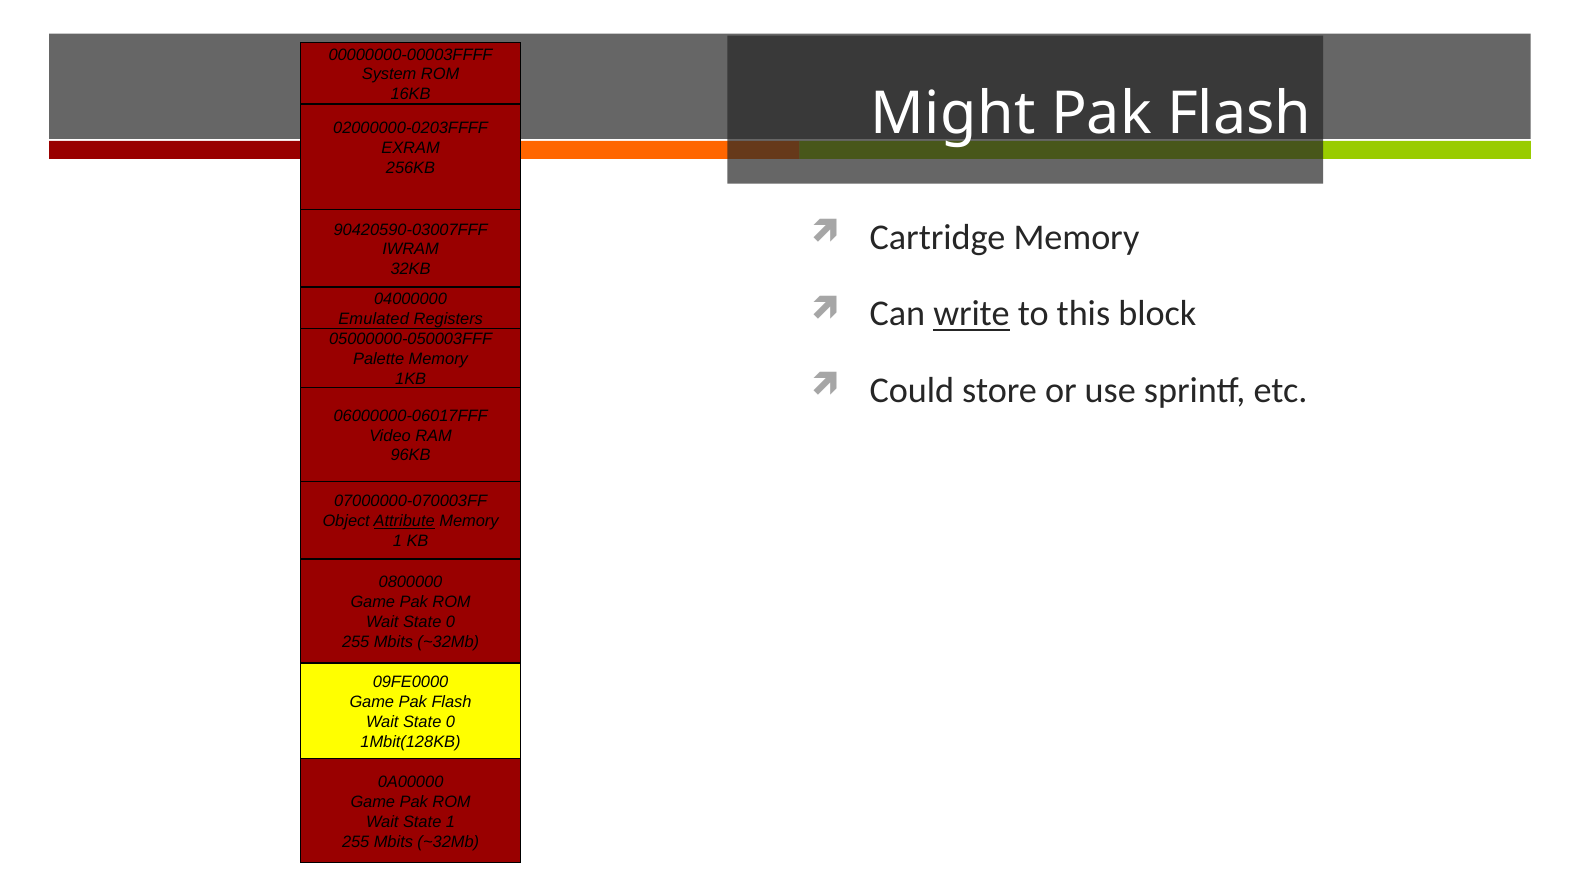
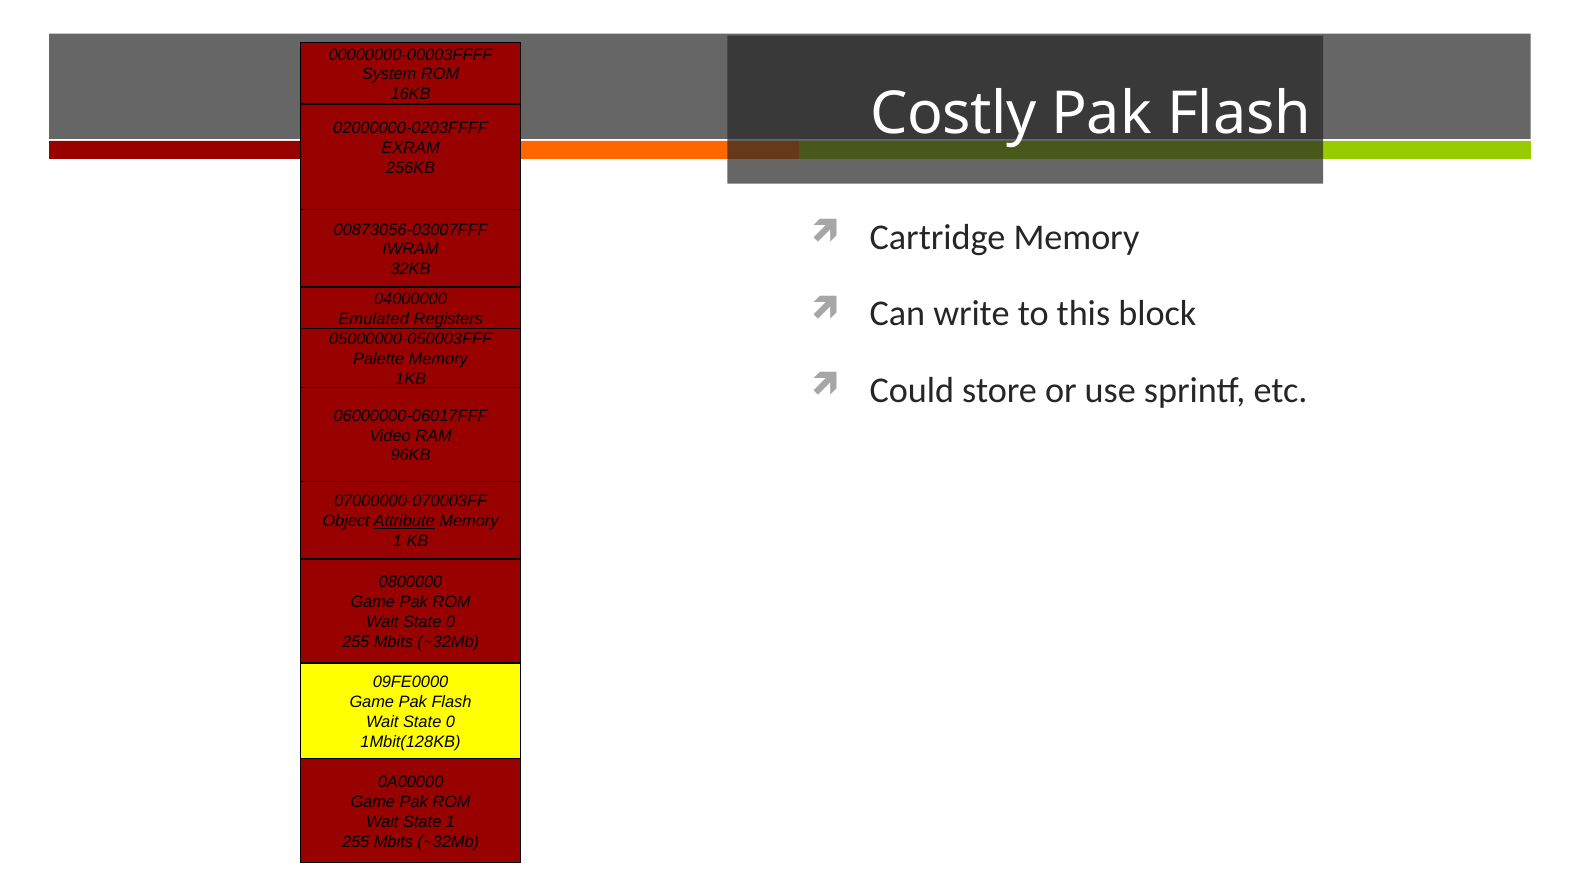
Might: Might -> Costly (953, 114)
90420590-03007FFF: 90420590-03007FFF -> 00873056-03007FFF (411, 230)
write underline: present -> none (972, 314)
